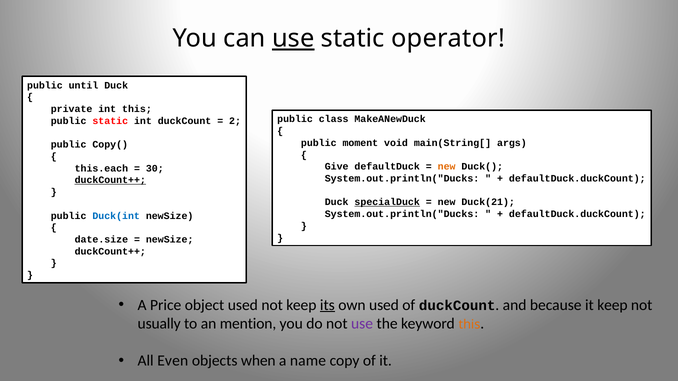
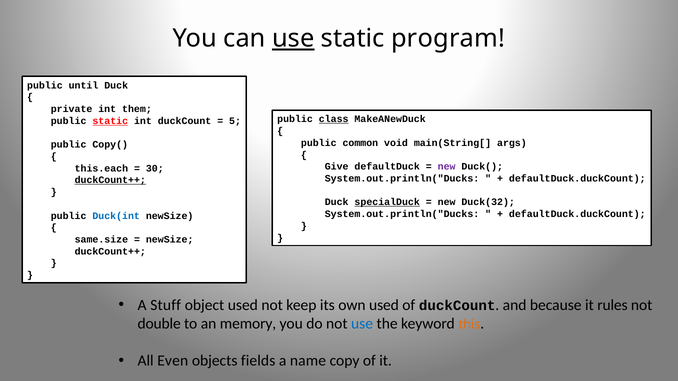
operator: operator -> program (448, 39)
int this: this -> them (137, 109)
class underline: none -> present (334, 119)
static underline: none -> present (110, 121)
2: 2 -> 5 (235, 121)
moment: moment -> common (360, 143)
new colour: orange -> purple (447, 167)
Duck(21: Duck(21 -> Duck(32 (488, 202)
date.size: date.size -> same.size (101, 240)
Price: Price -> Stuff (166, 305)
its underline: present -> none (327, 305)
it keep: keep -> rules (612, 305)
usually: usually -> double (159, 324)
mention: mention -> memory (248, 324)
use colour: purple -> blue (362, 324)
when: when -> fields (258, 361)
